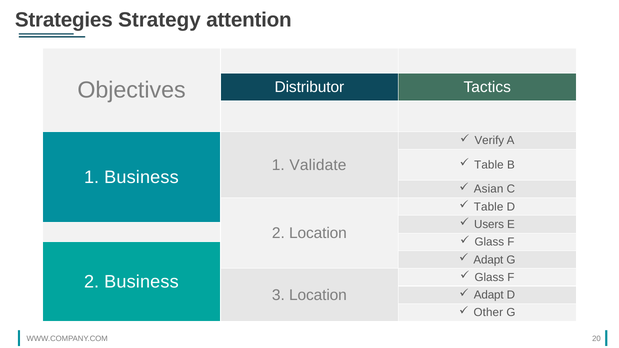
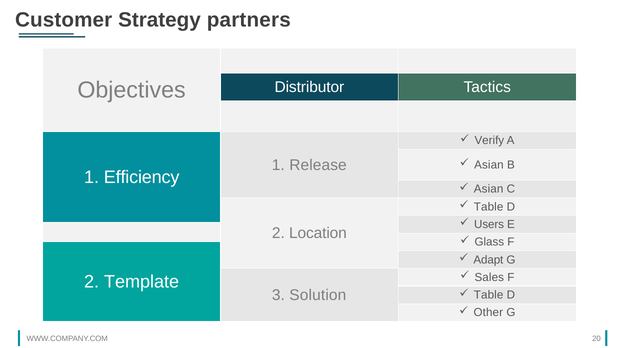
Strategies: Strategies -> Customer (64, 20)
attention: attention -> partners (249, 20)
Validate: Validate -> Release (318, 165)
Table: Table -> Asian (489, 165)
1 Business: Business -> Efficiency (142, 177)
Glass: Glass -> Sales (489, 278)
2 Business: Business -> Template (142, 282)
3 Location: Location -> Solution (318, 295)
Adapt: Adapt -> Table (489, 295)
